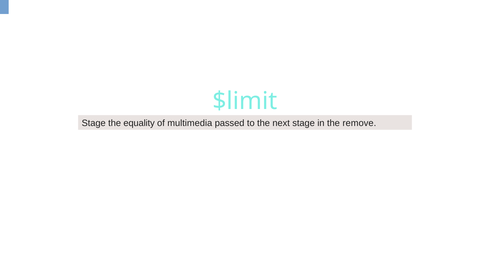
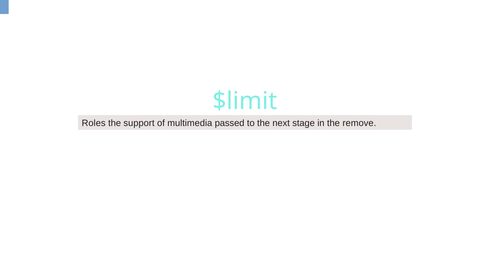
Stage: Stage -> Roles (94, 123)
equality: equality -> support (139, 123)
